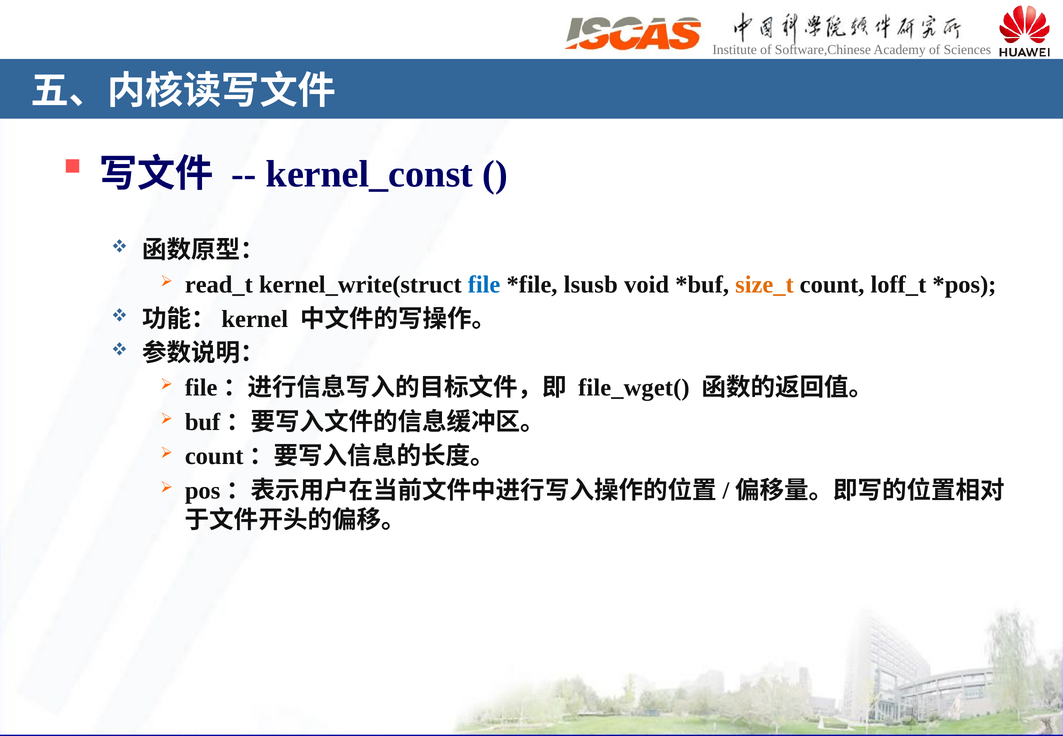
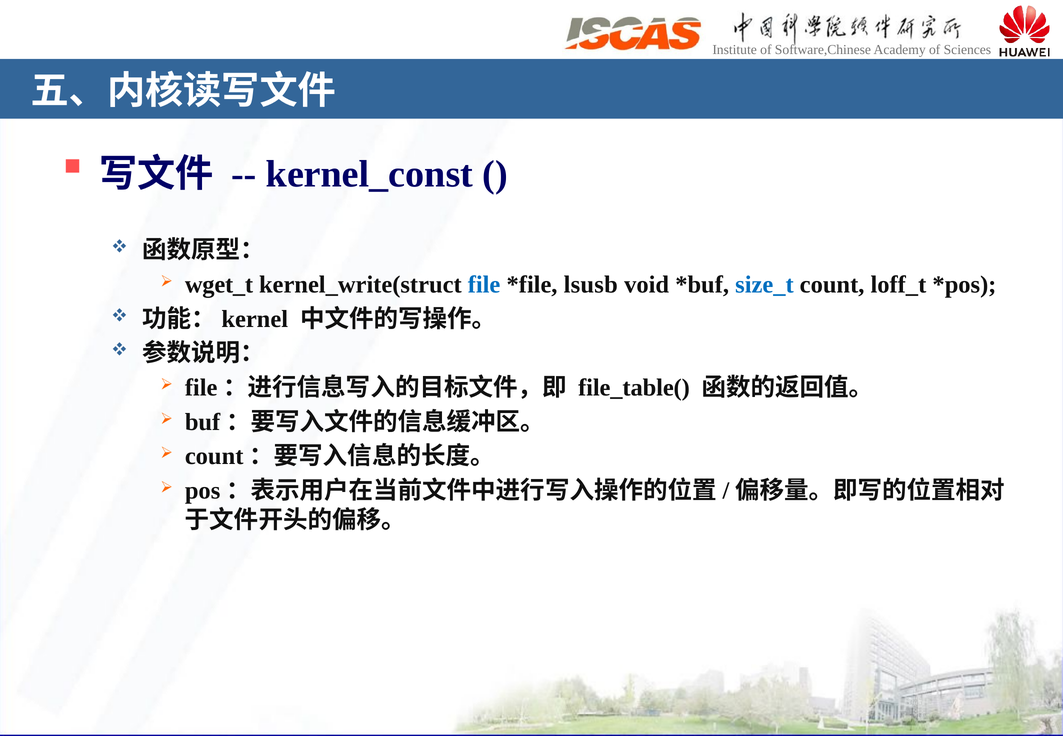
read_t: read_t -> wget_t (219, 285)
size_t colour: orange -> blue (764, 285)
file_wget(: file_wget( -> file_table( (634, 388)
